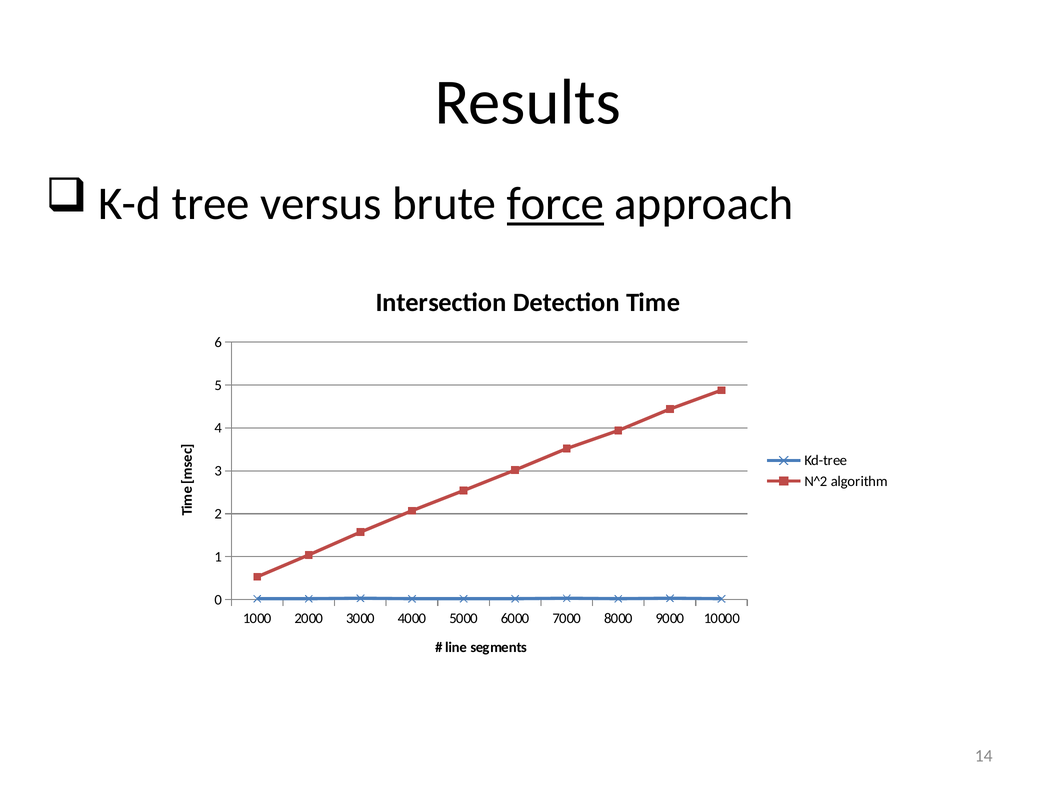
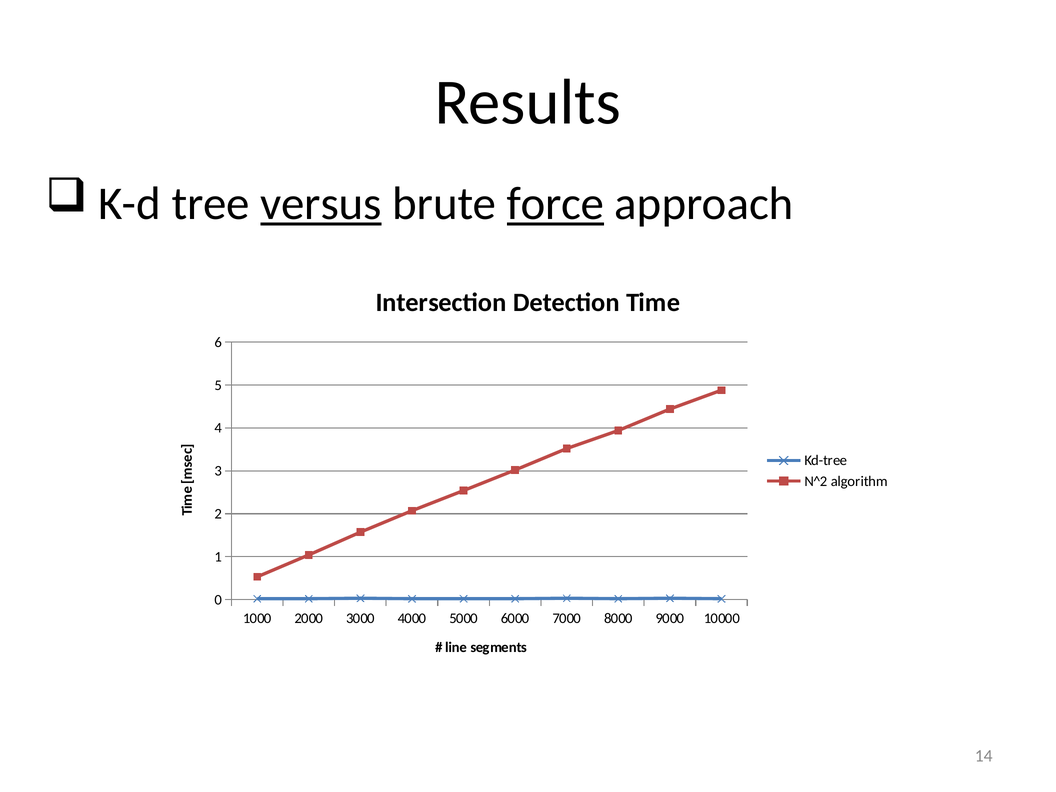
versus underline: none -> present (321, 204)
